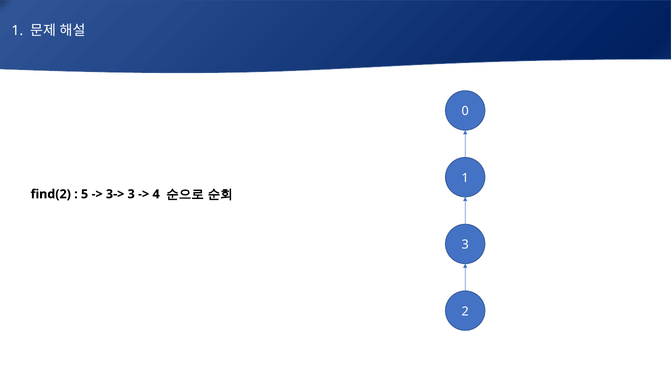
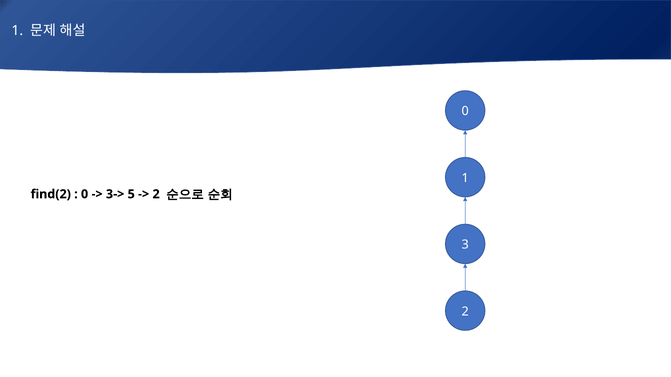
5: 5 -> 0 (85, 194)
3-> 3: 3 -> 5 (131, 194)
4: 4 -> 2 (156, 194)
